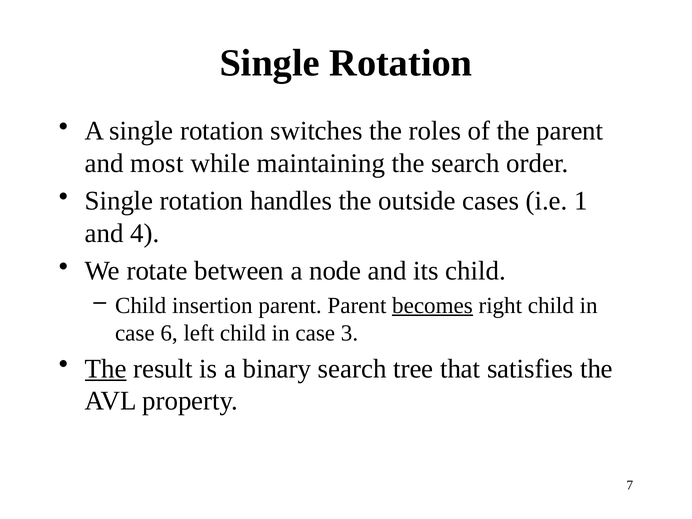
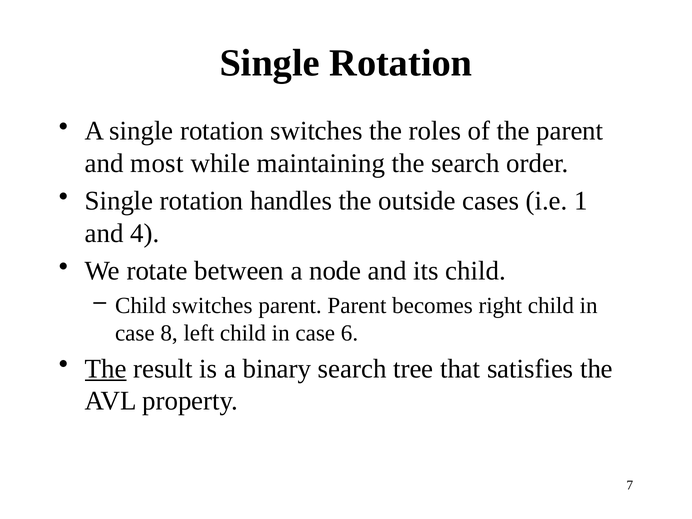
Child insertion: insertion -> switches (212, 305)
becomes underline: present -> none (432, 305)
6: 6 -> 8 (169, 333)
3: 3 -> 6 (349, 333)
